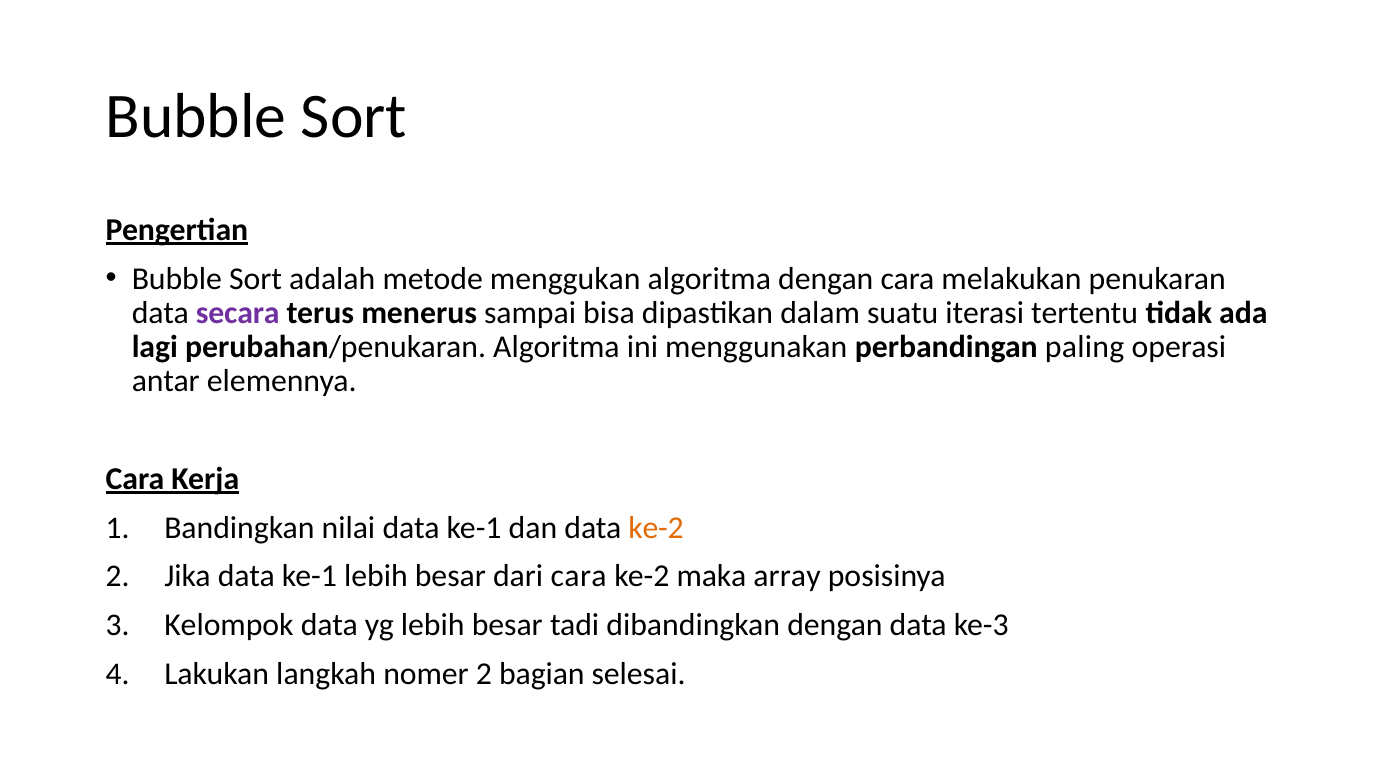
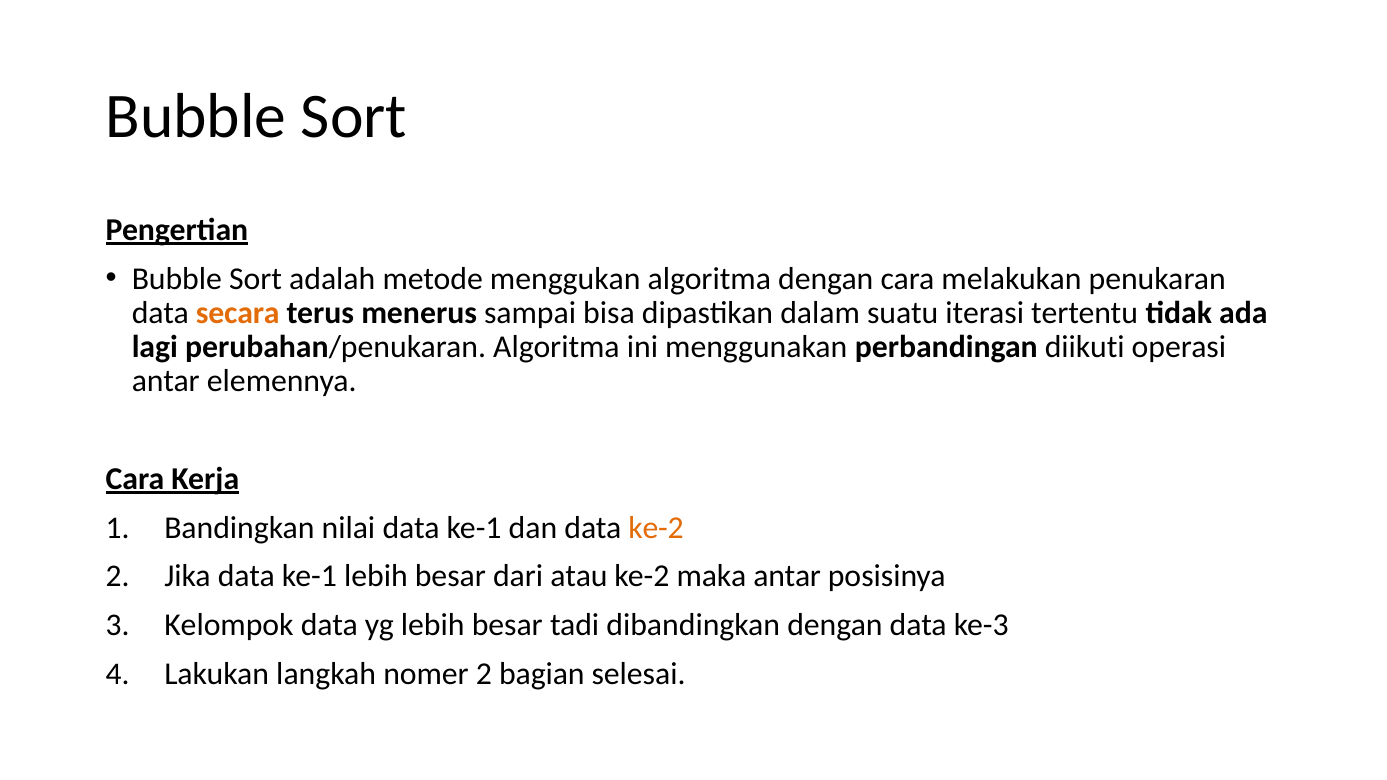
secara colour: purple -> orange (238, 313)
paling: paling -> diikuti (1085, 347)
dari cara: cara -> atau (579, 577)
maka array: array -> antar (787, 577)
